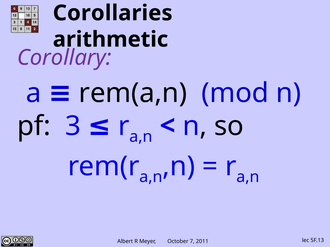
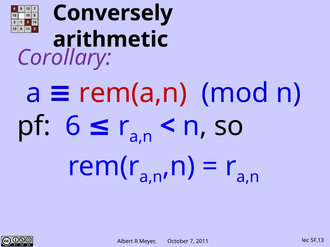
Corollaries: Corollaries -> Conversely (113, 13)
rem(a,n colour: black -> red (133, 93)
3: 3 -> 6 (73, 126)
